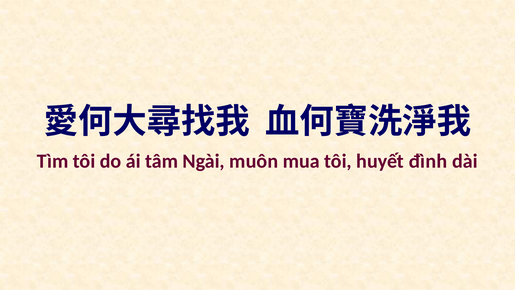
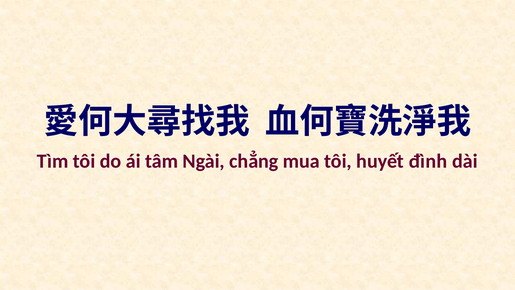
muôn: muôn -> chẳng (254, 161)
